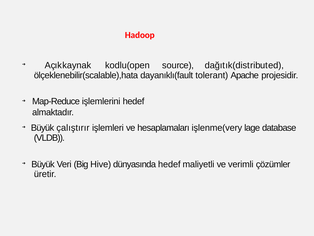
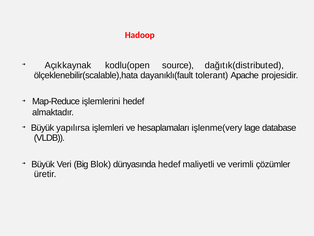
çalıştırır: çalıştırır -> yapılırsa (73, 128)
Hive: Hive -> Blok (101, 164)
